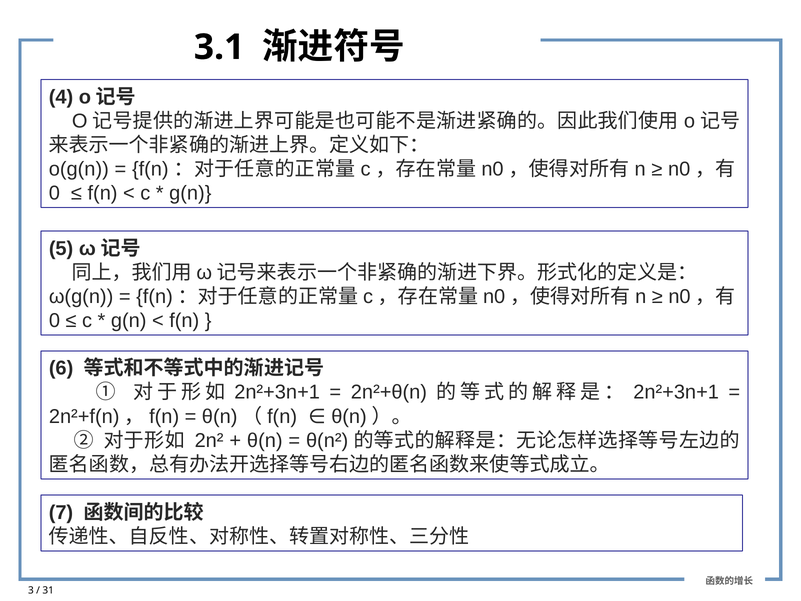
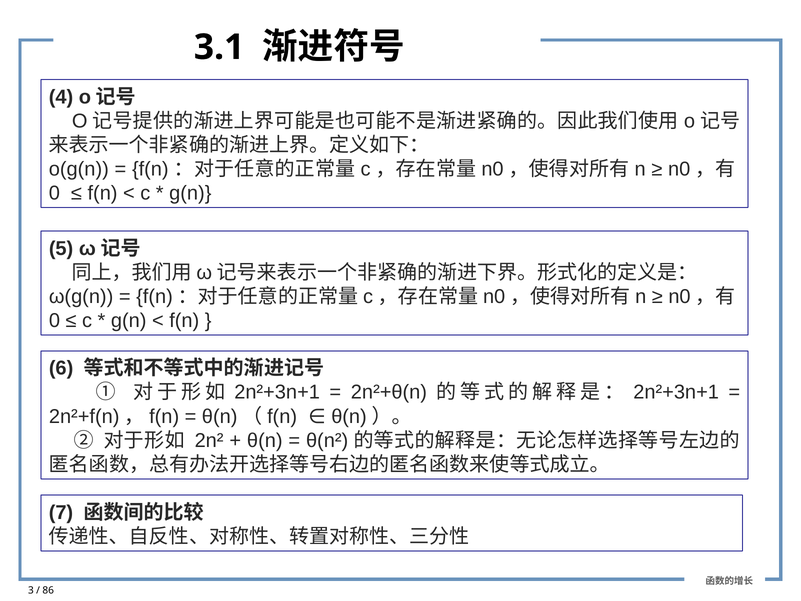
31: 31 -> 86 (48, 590)
